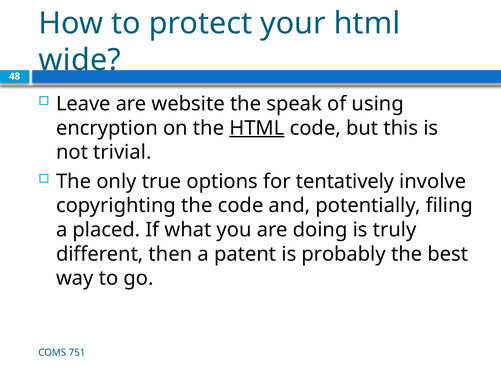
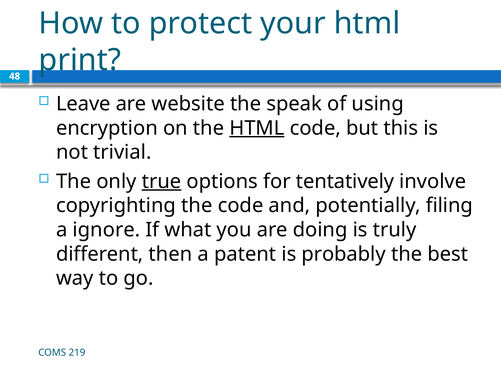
wide: wide -> print (80, 60)
true underline: none -> present (162, 181)
placed: placed -> ignore (106, 230)
751: 751 -> 219 (77, 352)
